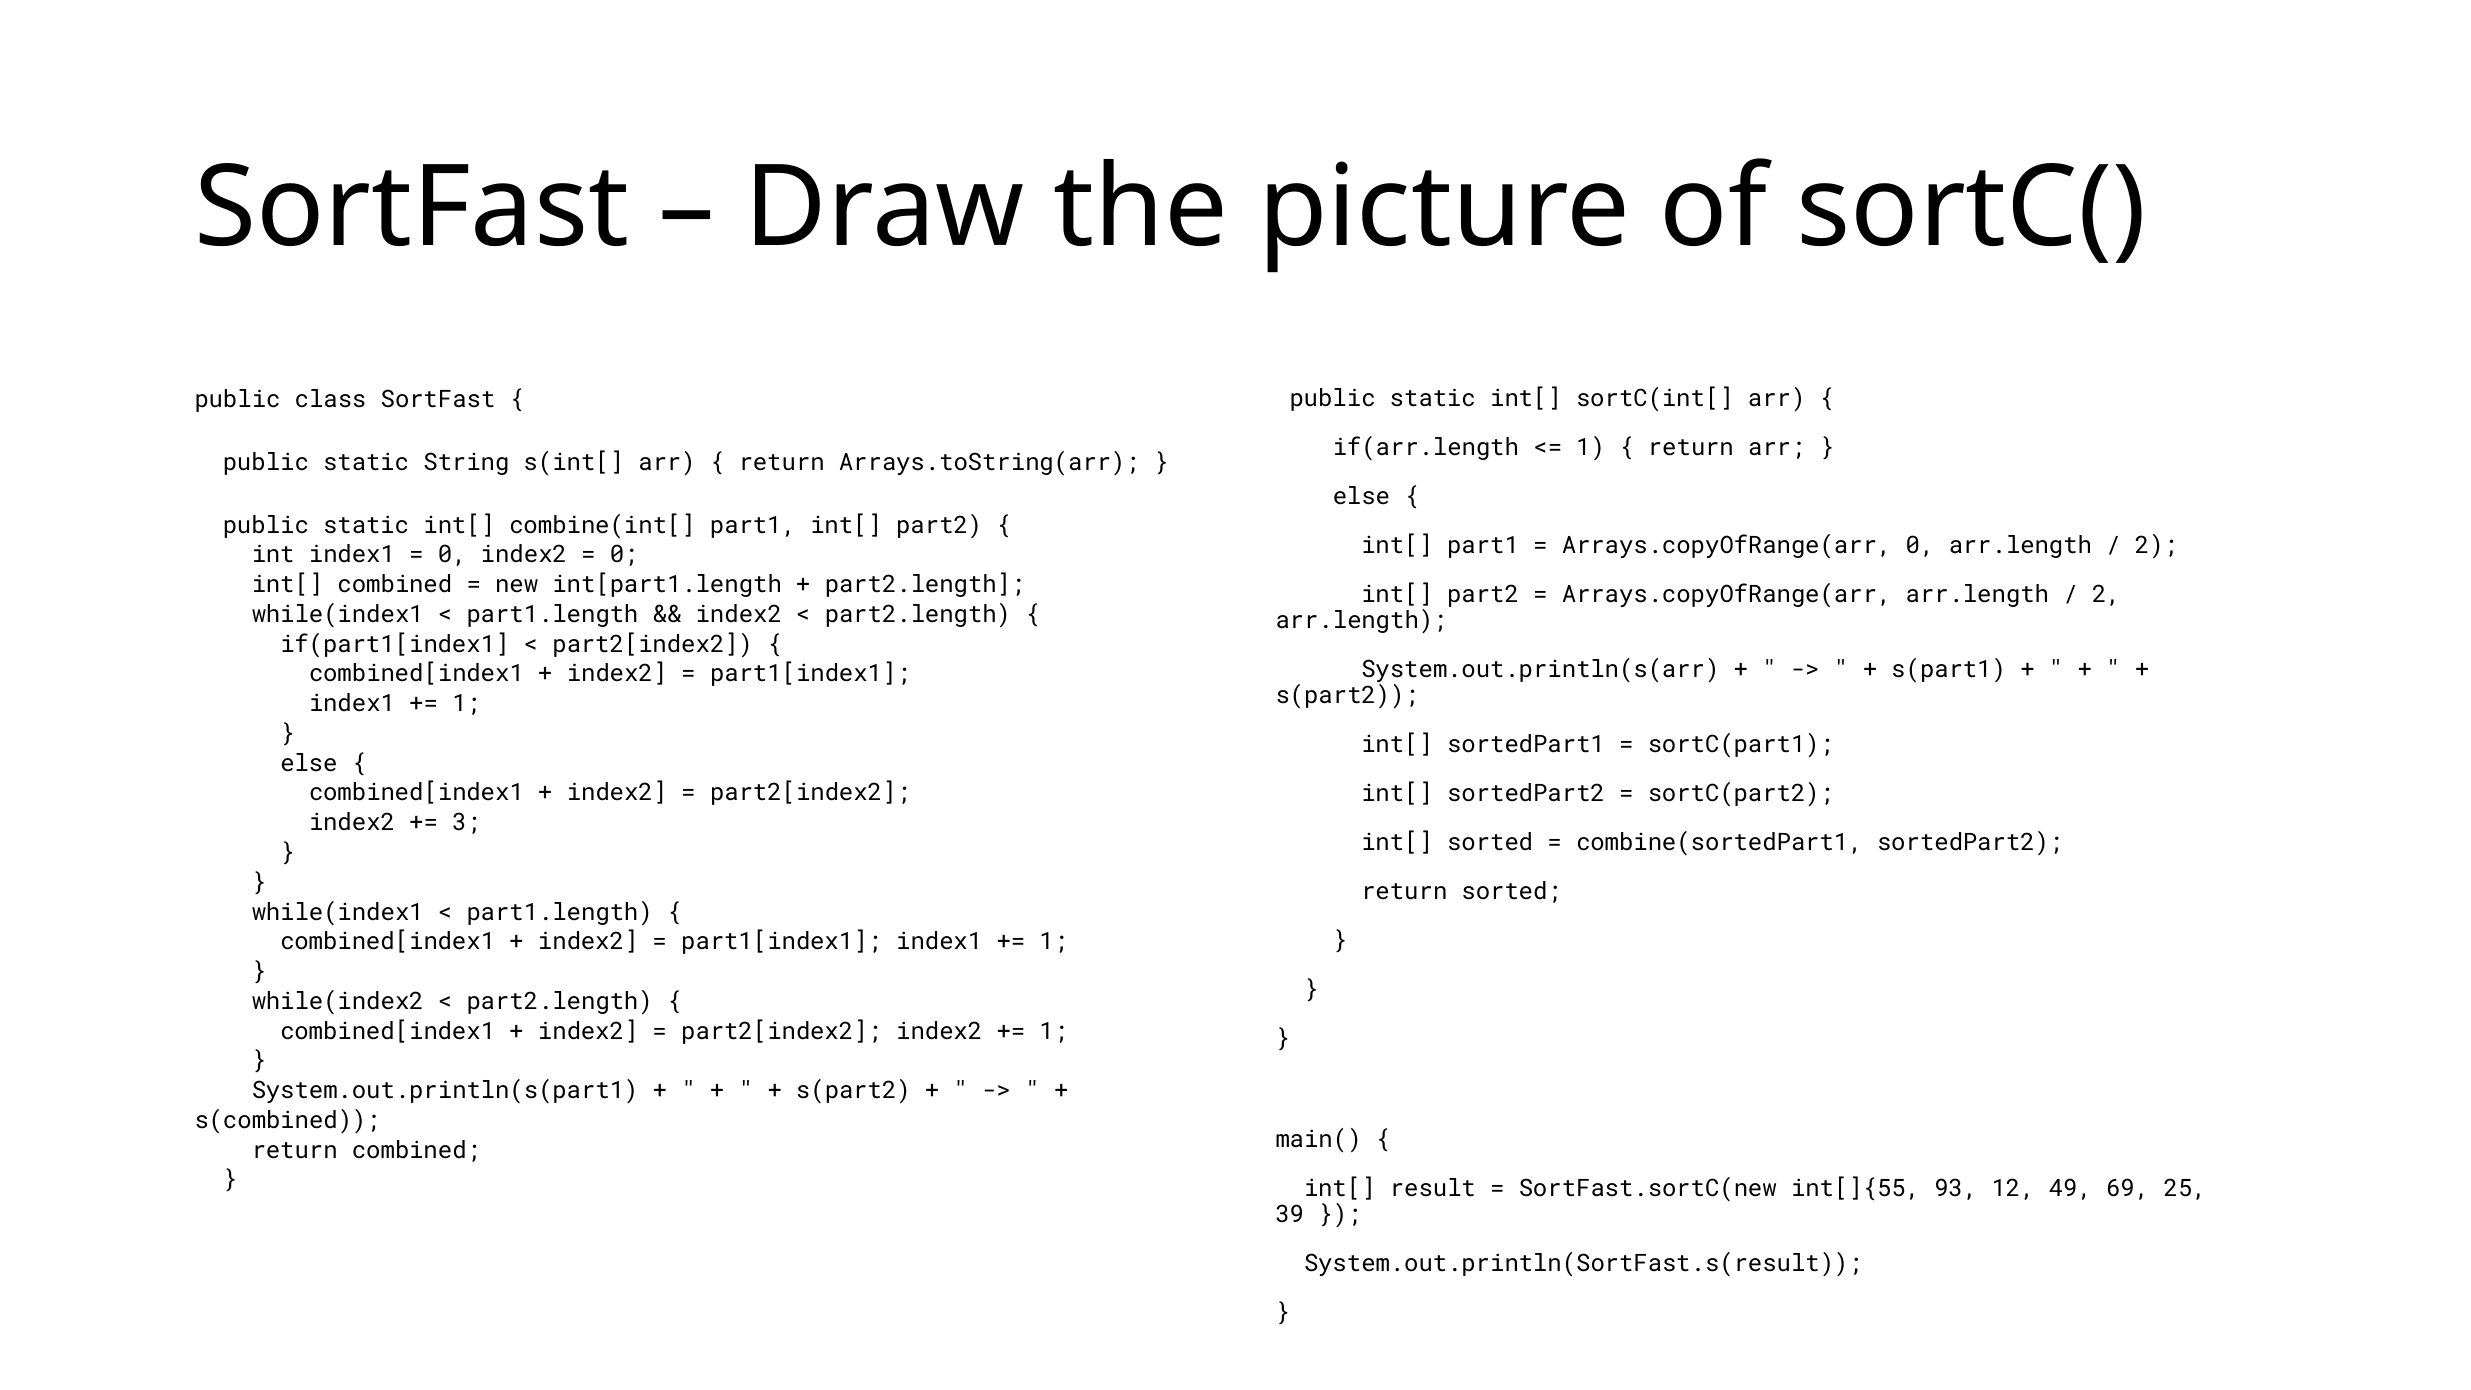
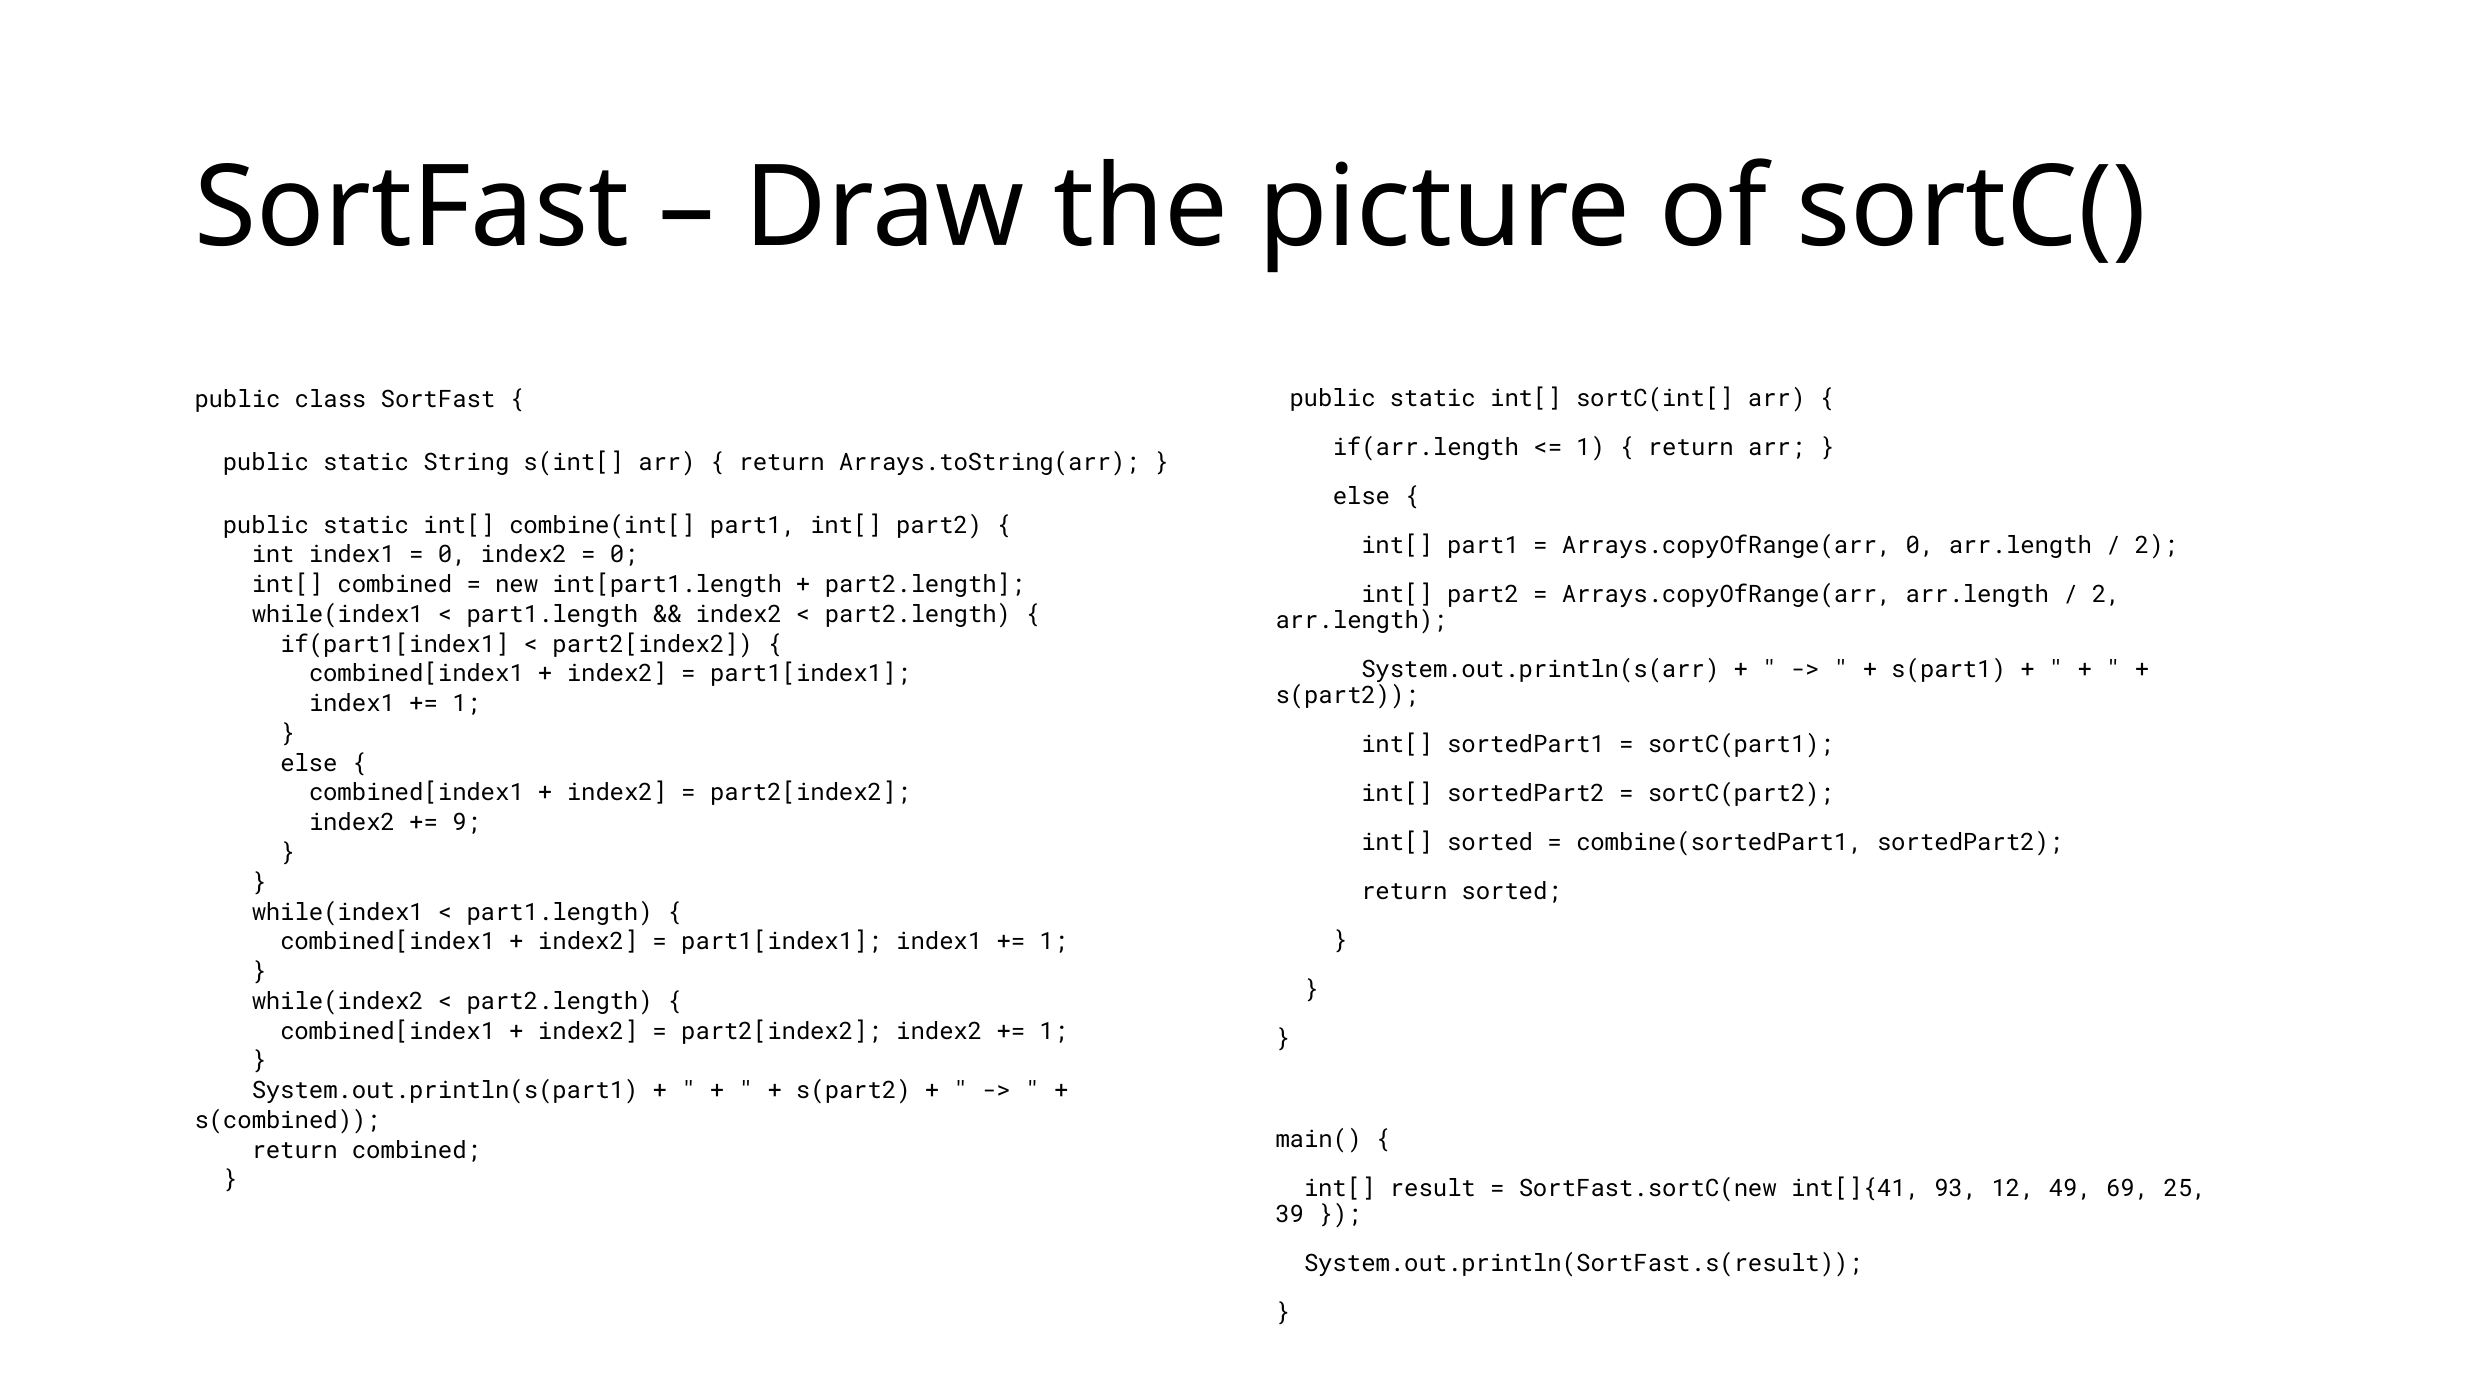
3: 3 -> 9 (467, 823)
int[]{55: int[]{55 -> int[]{41 (1856, 1189)
